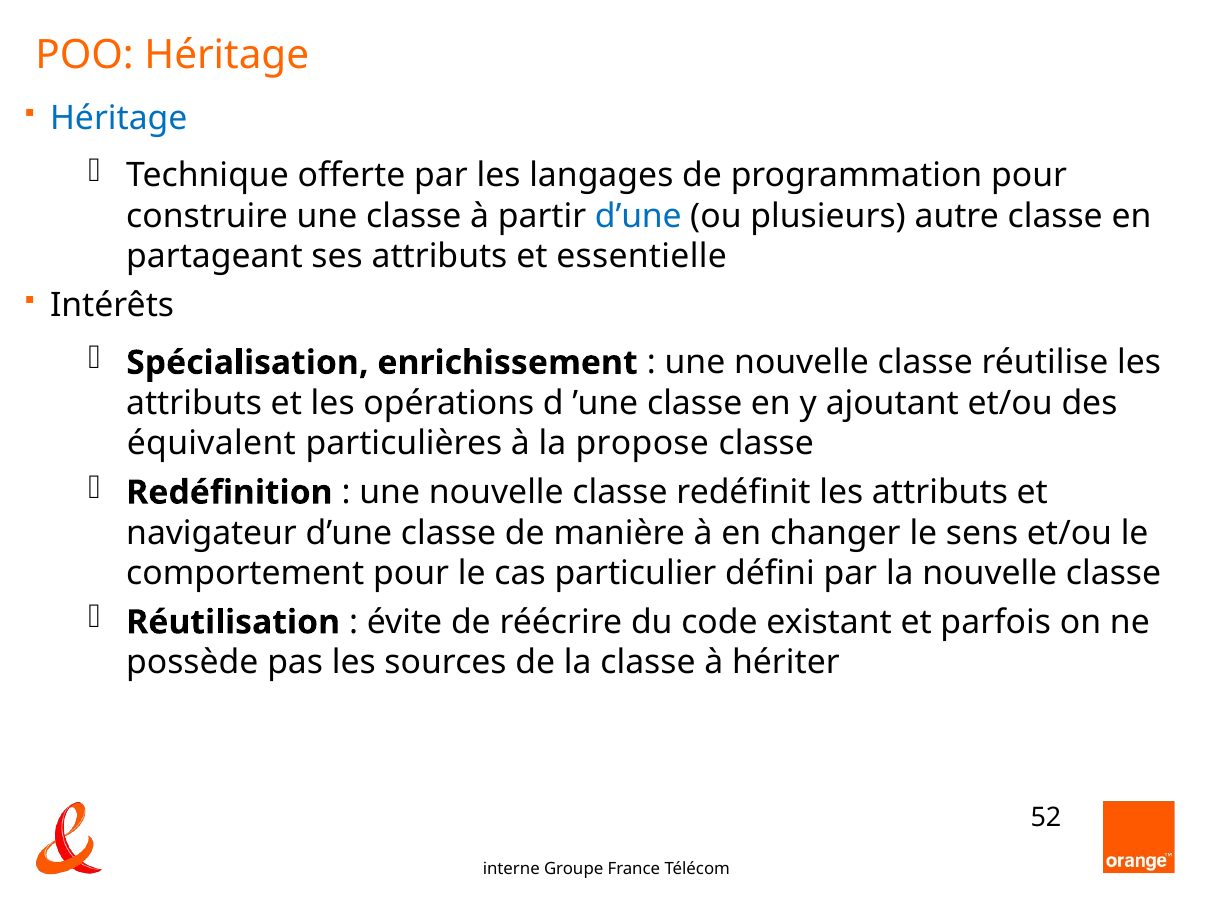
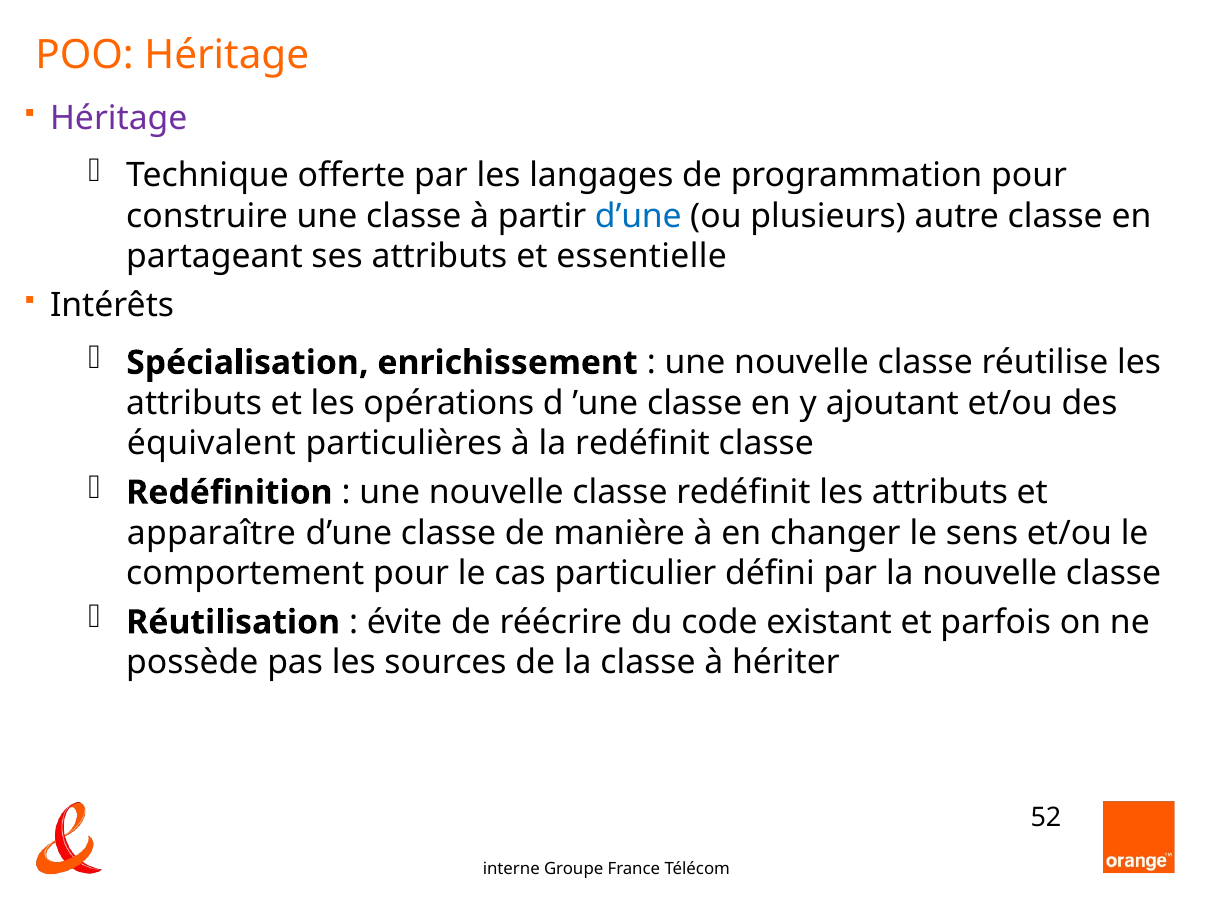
Héritage colour: blue -> purple (119, 118)
la propose: propose -> redéfinit (642, 444)
navigateur: navigateur -> apparaître (211, 533)
